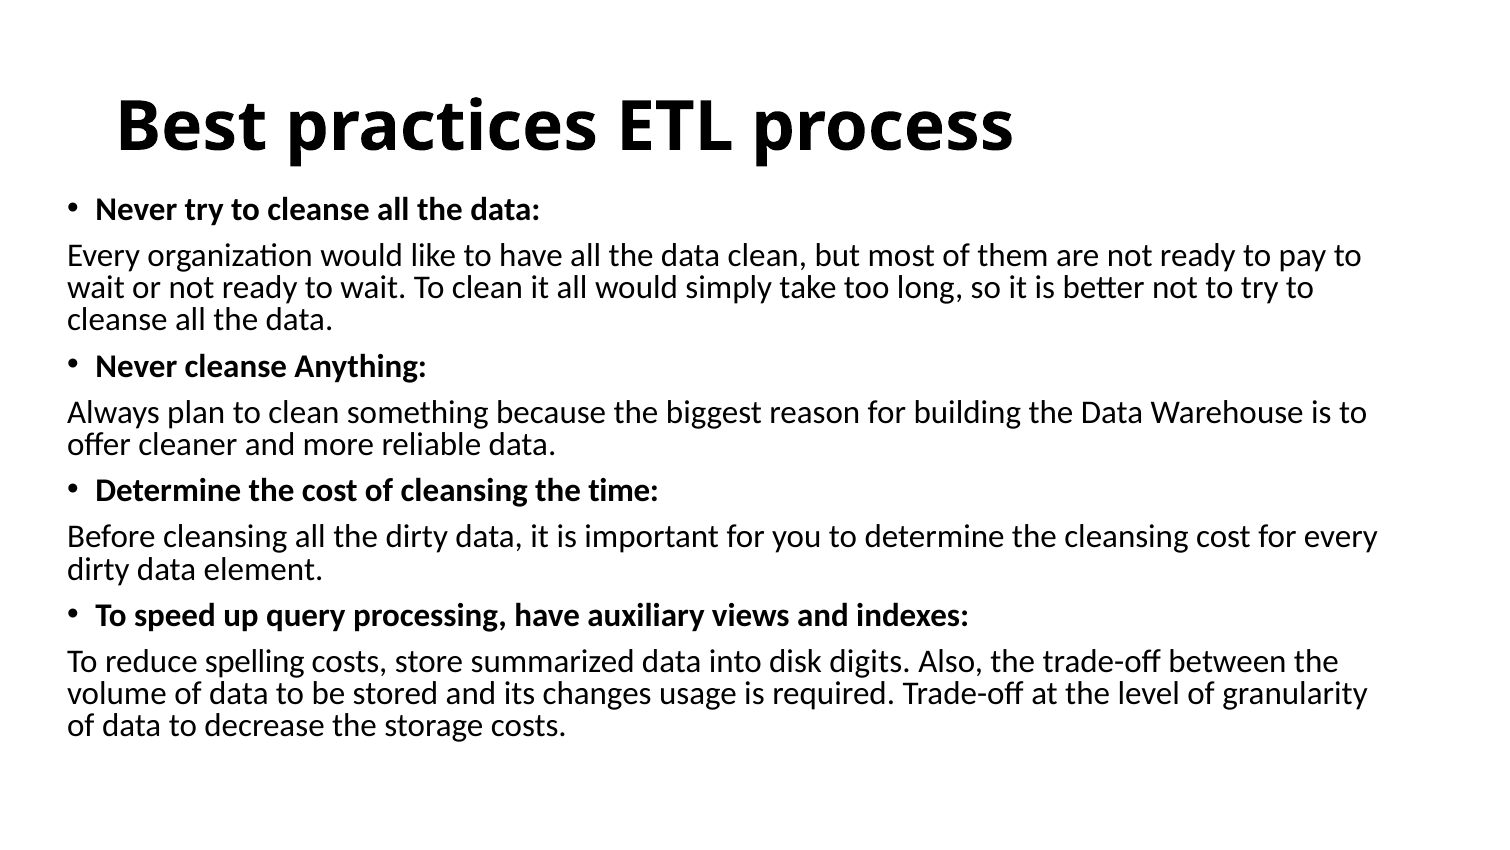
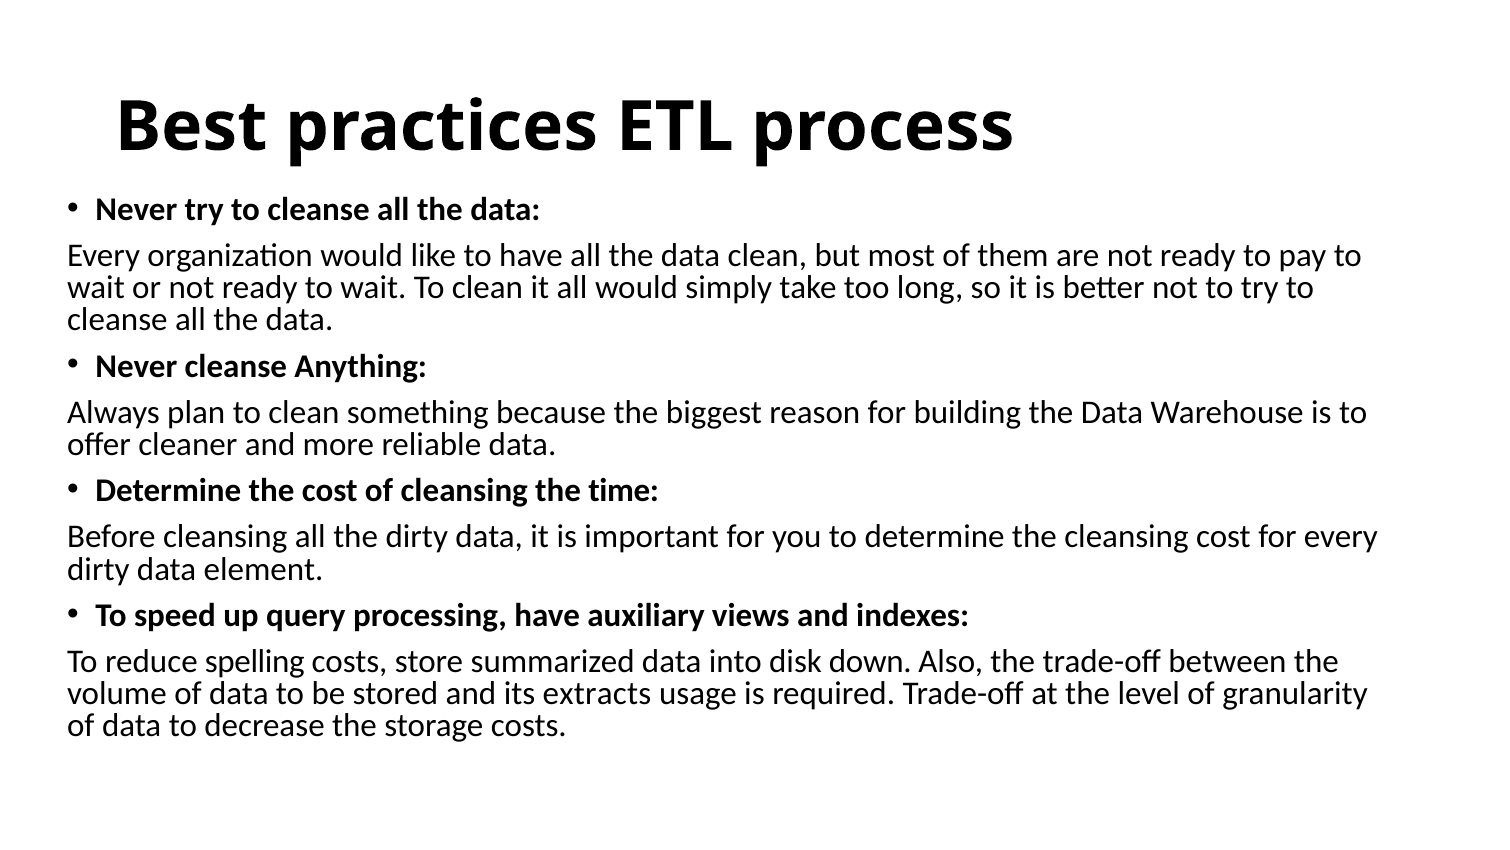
digits: digits -> down (870, 661)
changes: changes -> extracts (597, 693)
